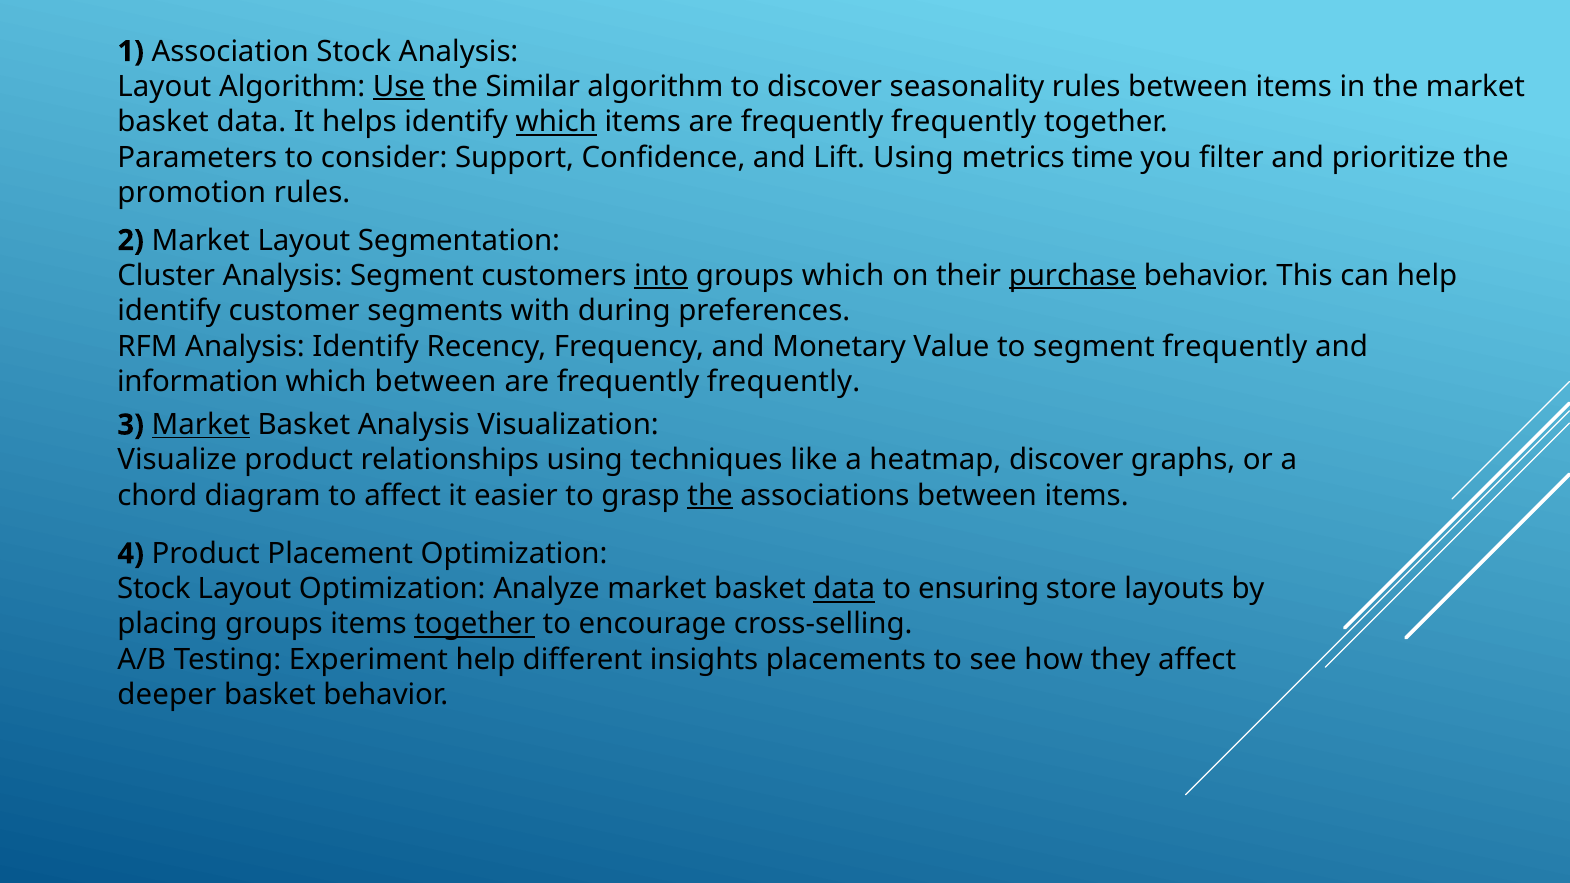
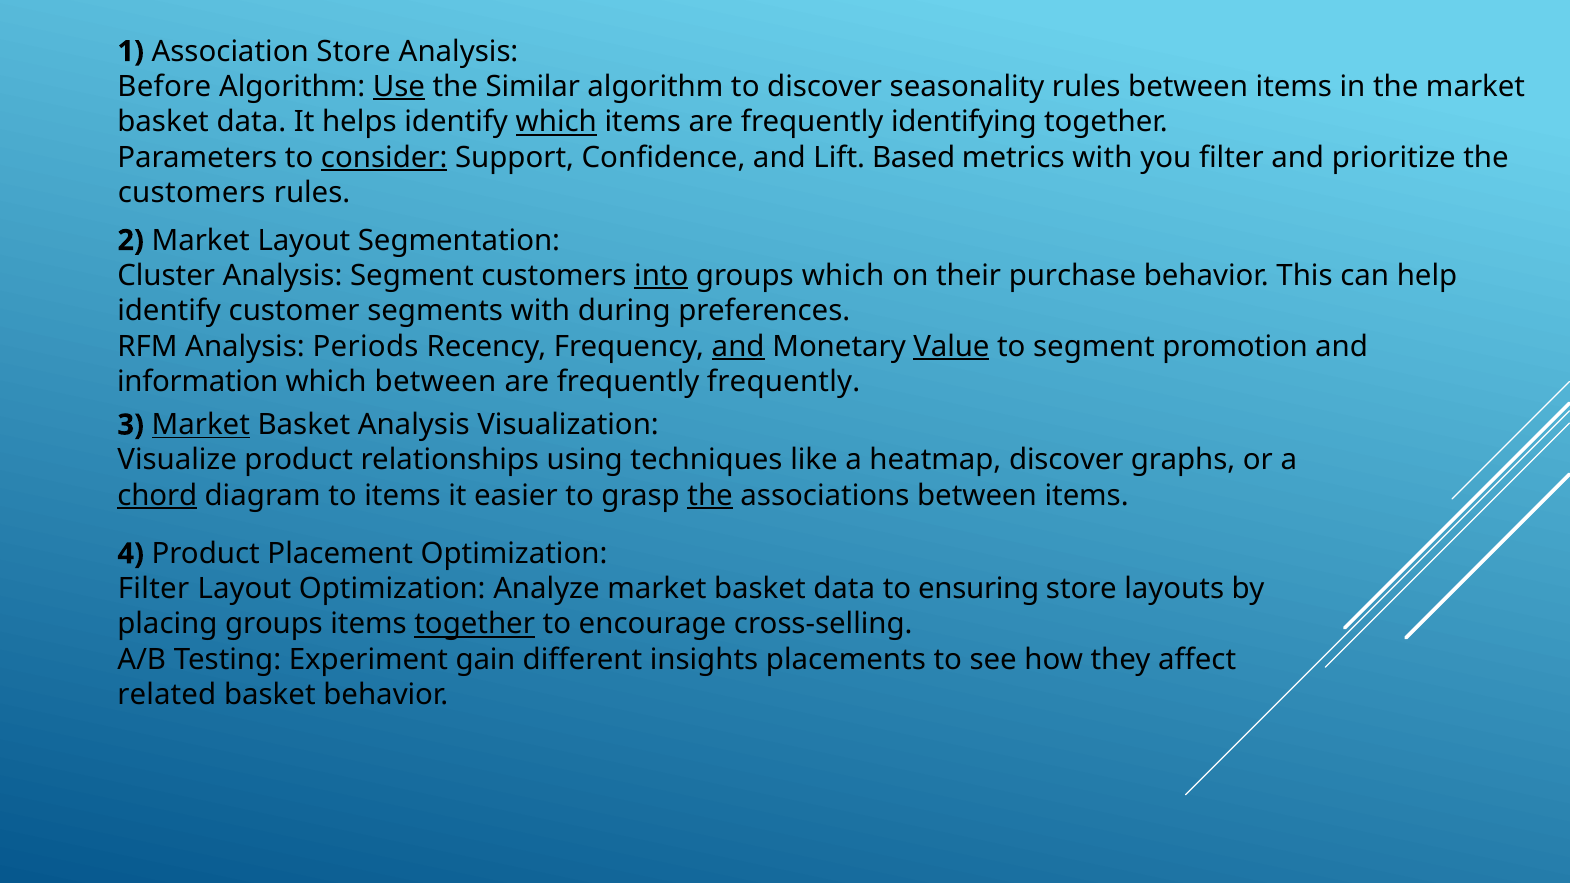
Association Stock: Stock -> Store (354, 51)
Layout: Layout -> Before (164, 87)
items are frequently frequently: frequently -> identifying (964, 122)
consider underline: none -> present (384, 157)
Lift Using: Using -> Based (914, 157)
metrics time: time -> with (1102, 157)
promotion: promotion -> customers (192, 193)
purchase underline: present -> none (1073, 276)
Analysis Identify: Identify -> Periods (366, 346)
and underline: none -> present (738, 346)
Value underline: none -> present (951, 346)
segment frequently: frequently -> promotion (1235, 346)
chord underline: none -> present (157, 496)
to affect: affect -> items (403, 496)
Stock: Stock -> Filter (154, 589)
data underline: present -> none (844, 589)
Experiment help: help -> gain (486, 660)
deeper: deeper -> related (167, 695)
